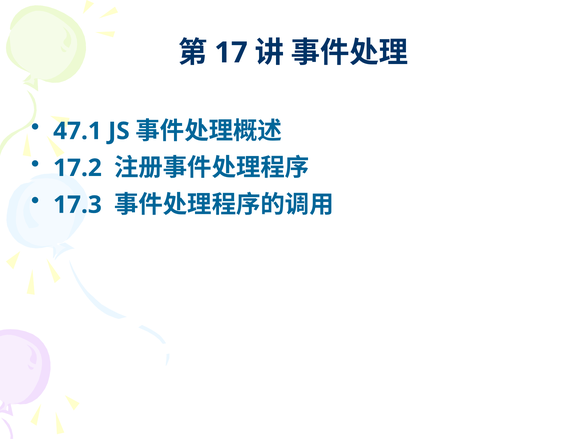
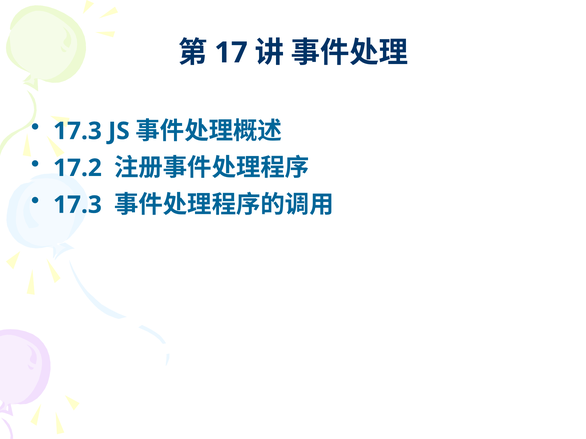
47.1: 47.1 -> 17.3 (77, 131)
